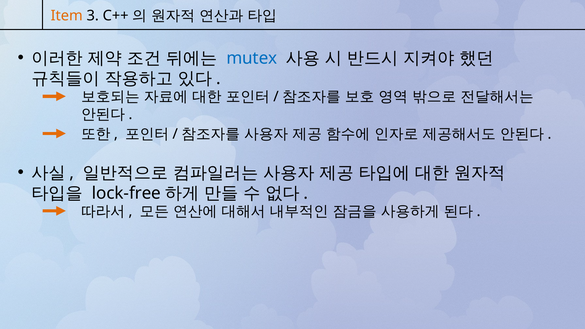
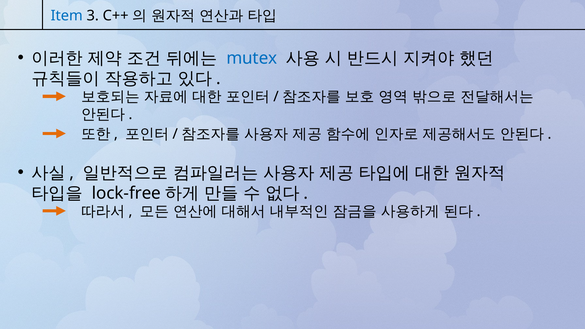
Item colour: orange -> blue (67, 16)
